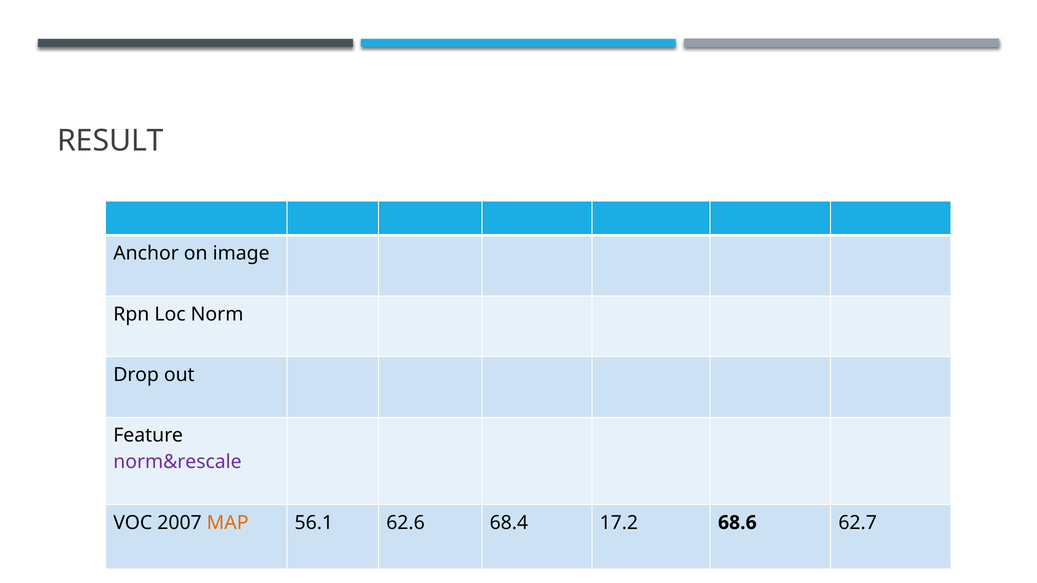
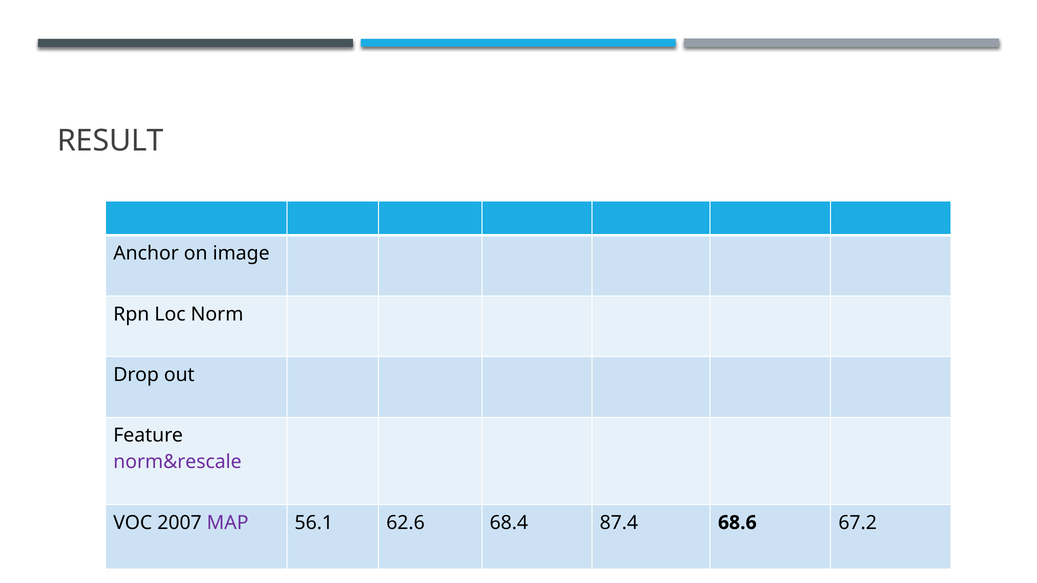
MAP colour: orange -> purple (228, 523)
17.2: 17.2 -> 87.4 (619, 523)
62.7: 62.7 -> 67.2 (858, 523)
